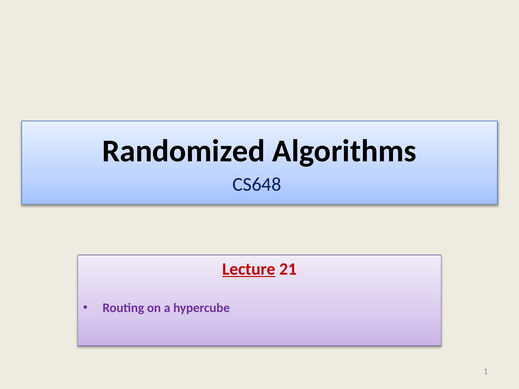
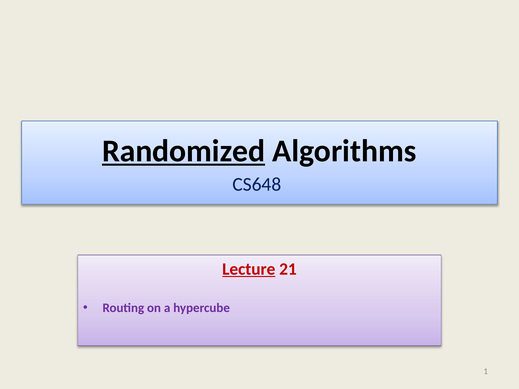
Randomized underline: none -> present (184, 151)
